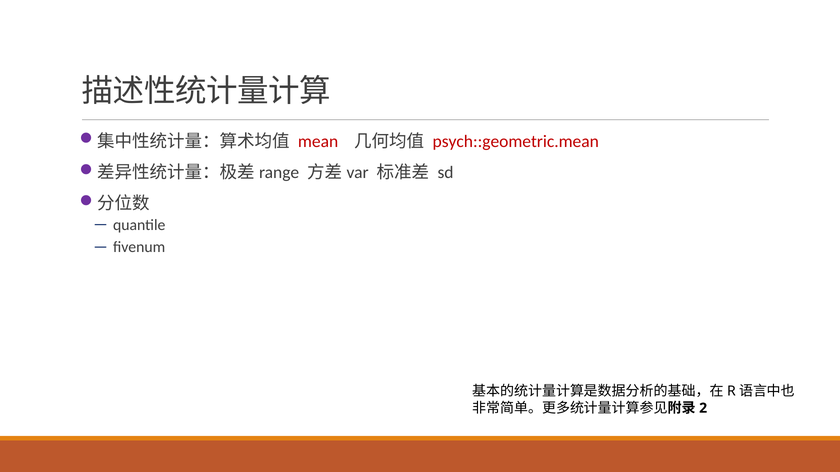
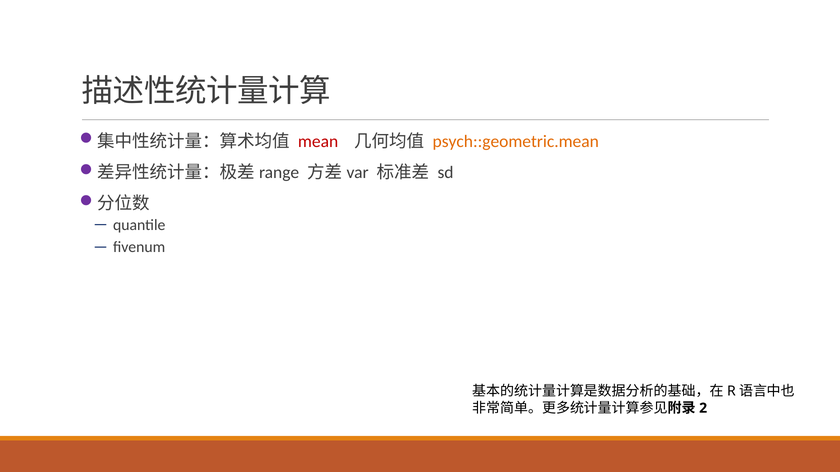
psych::geometric.mean colour: red -> orange (516, 141)
